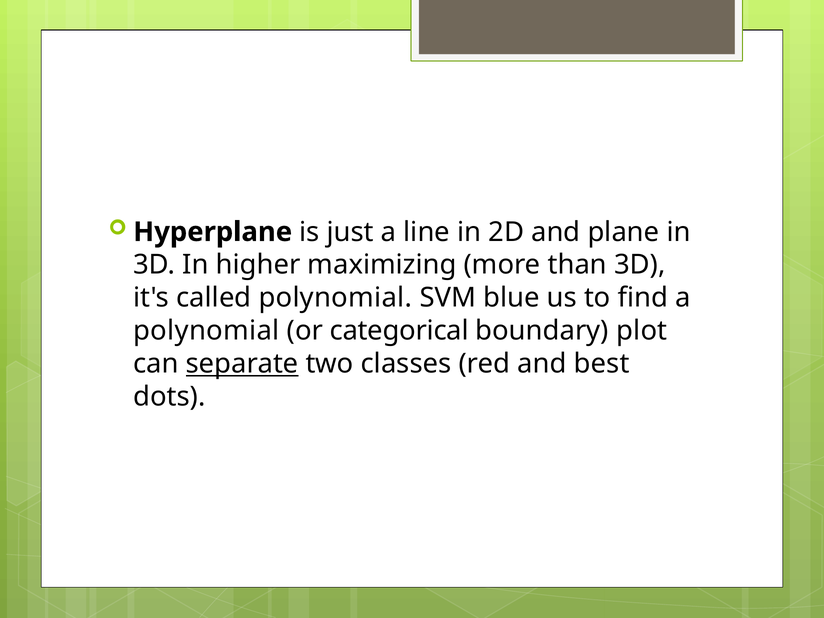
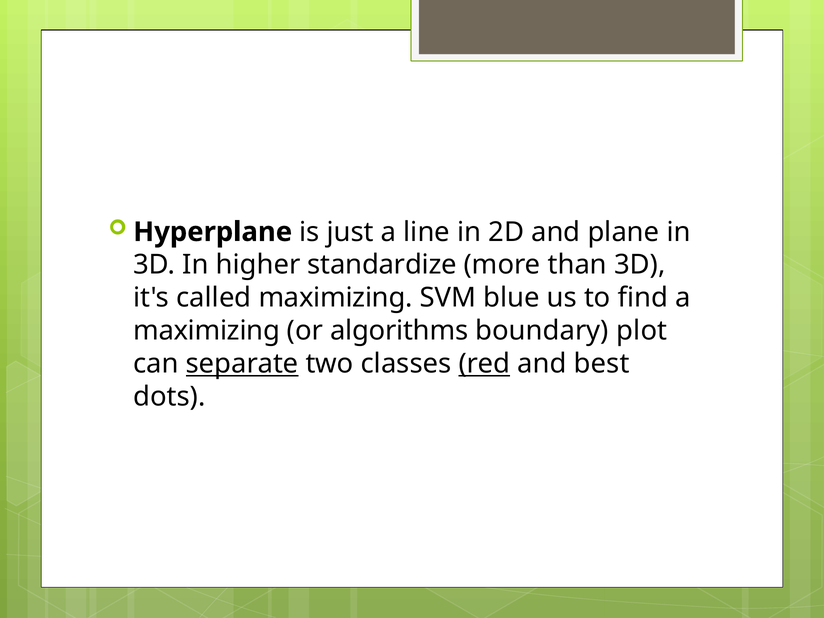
maximizing: maximizing -> standardize (382, 265)
called polynomial: polynomial -> maximizing (336, 298)
polynomial: polynomial -> maximizing (207, 331)
categorical: categorical -> algorithms (399, 331)
red underline: none -> present (484, 364)
